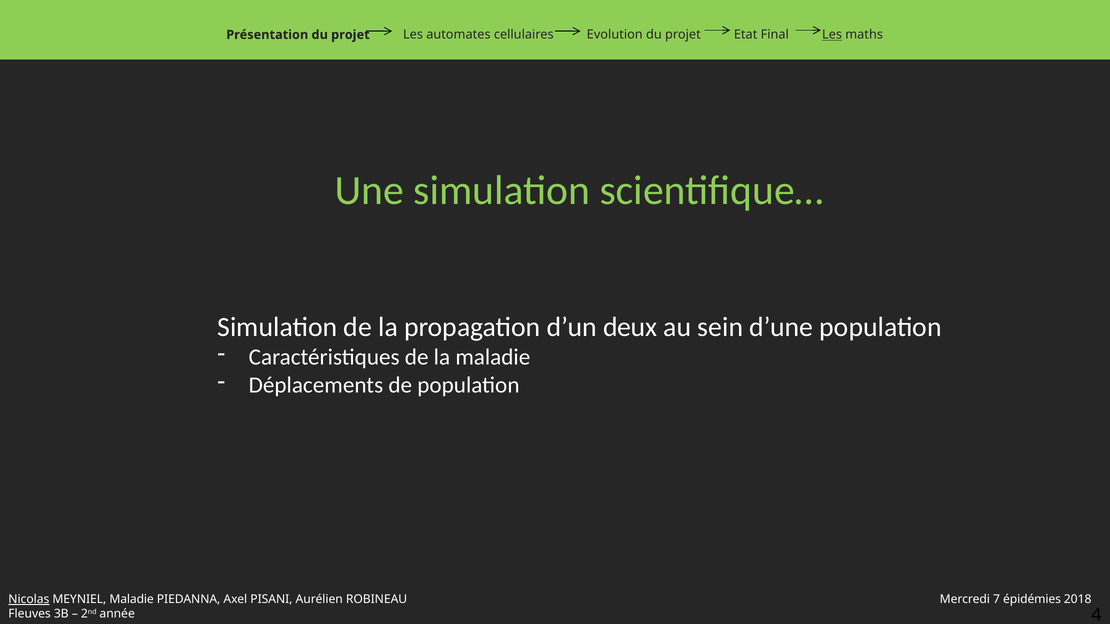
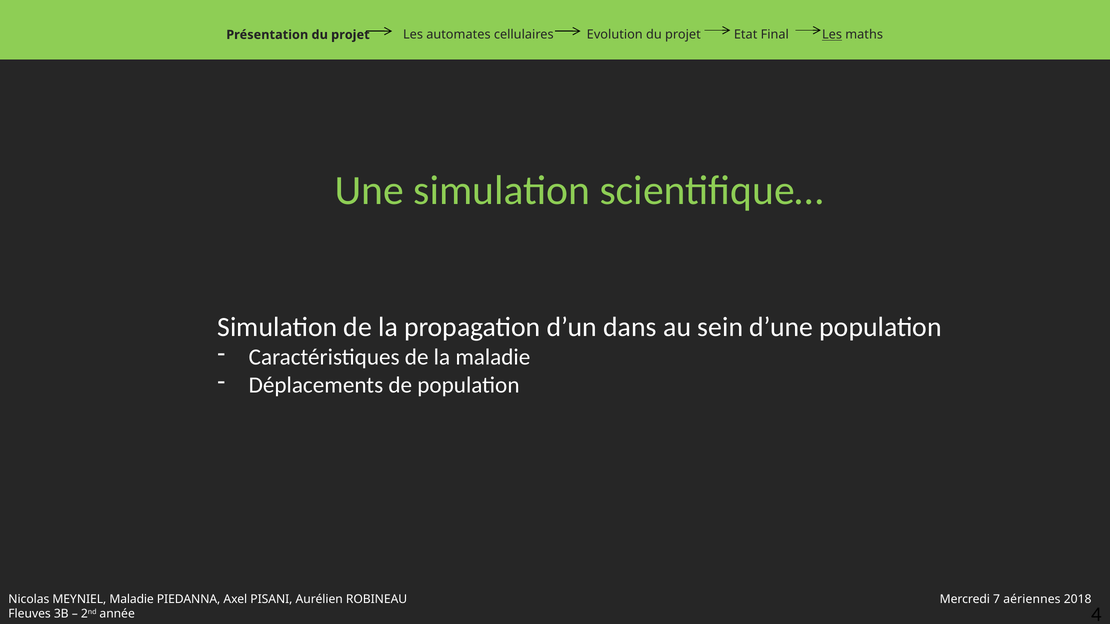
deux: deux -> dans (630, 327)
Nicolas underline: present -> none (29, 600)
épidémies: épidémies -> aériennes (1032, 600)
